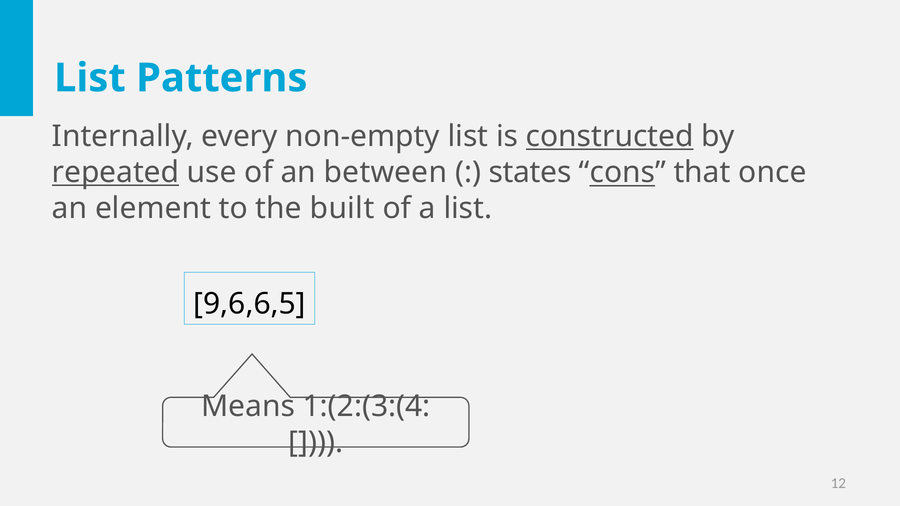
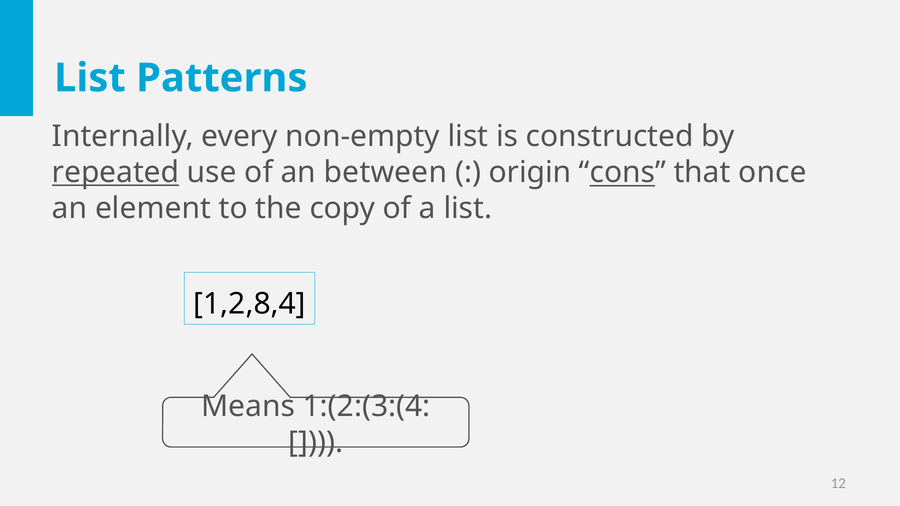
constructed underline: present -> none (610, 136)
states: states -> origin (530, 172)
built: built -> copy (342, 208)
9,6,6,5: 9,6,6,5 -> 1,2,8,4 (250, 304)
